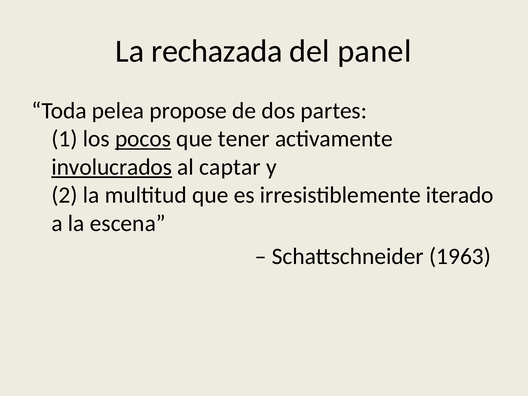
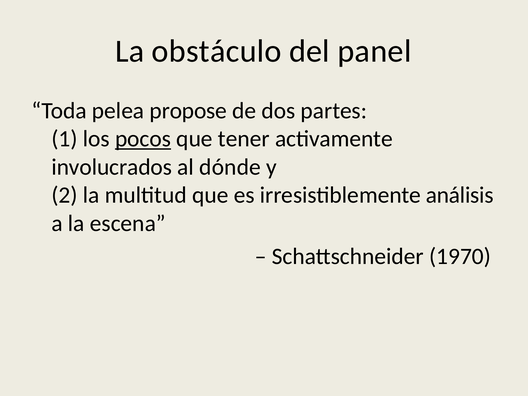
rechazada: rechazada -> obstáculo (217, 51)
involucrados underline: present -> none (112, 167)
captar: captar -> dónde (230, 167)
iterado: iterado -> análisis (460, 195)
1963: 1963 -> 1970 (460, 256)
